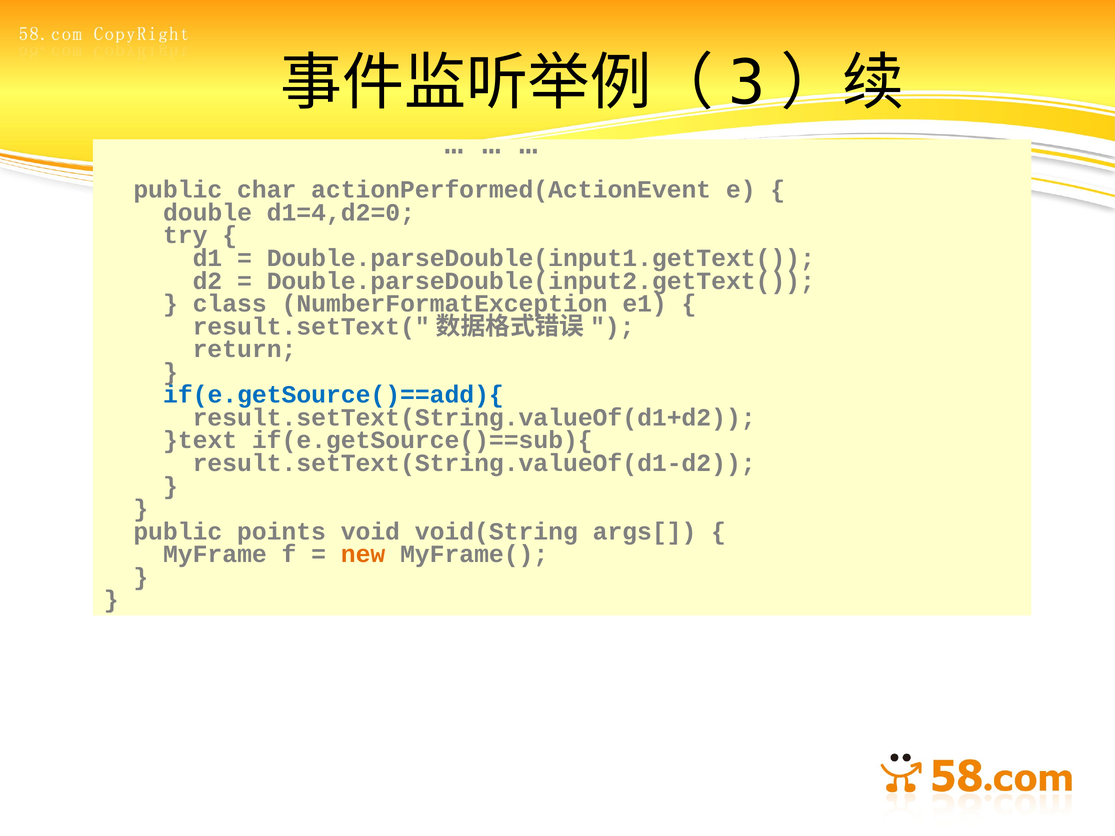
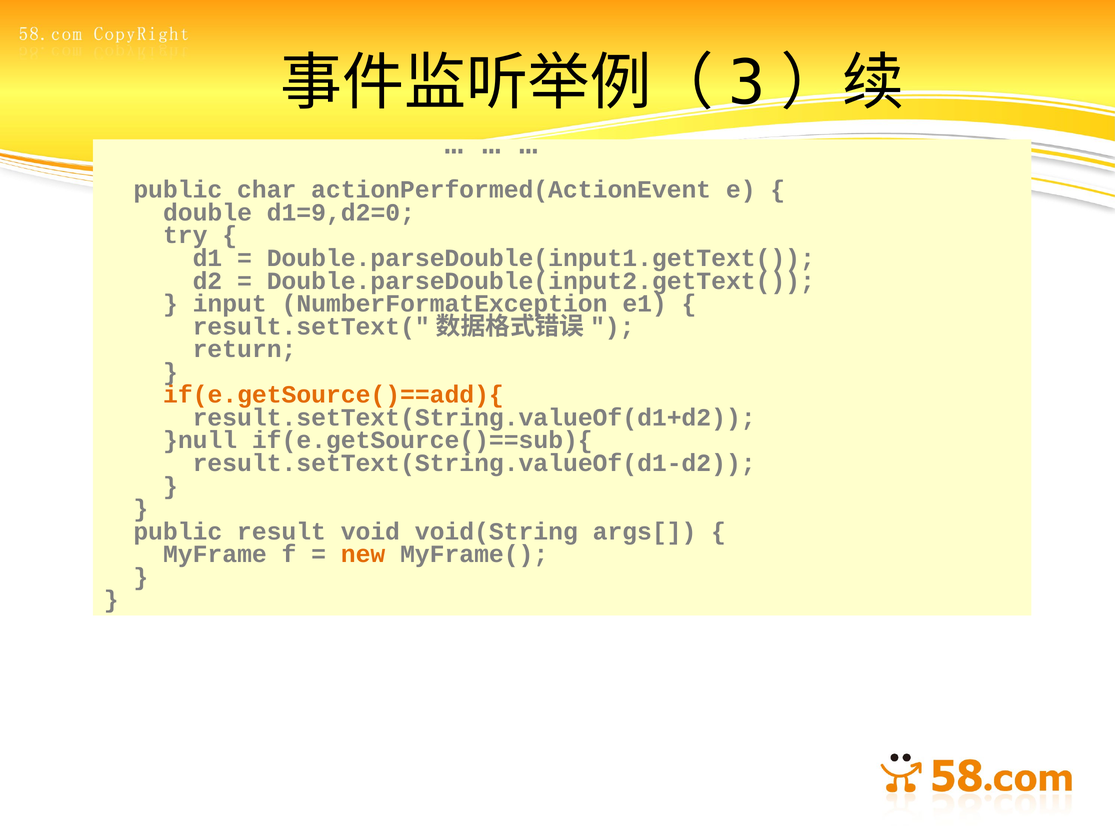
d1=4,d2=0: d1=4,d2=0 -> d1=9,d2=0 (341, 213)
class: class -> input (230, 304)
if(e.getSource()==add){ colour: blue -> orange (333, 395)
}text: }text -> }null (200, 440)
points: points -> result (281, 532)
